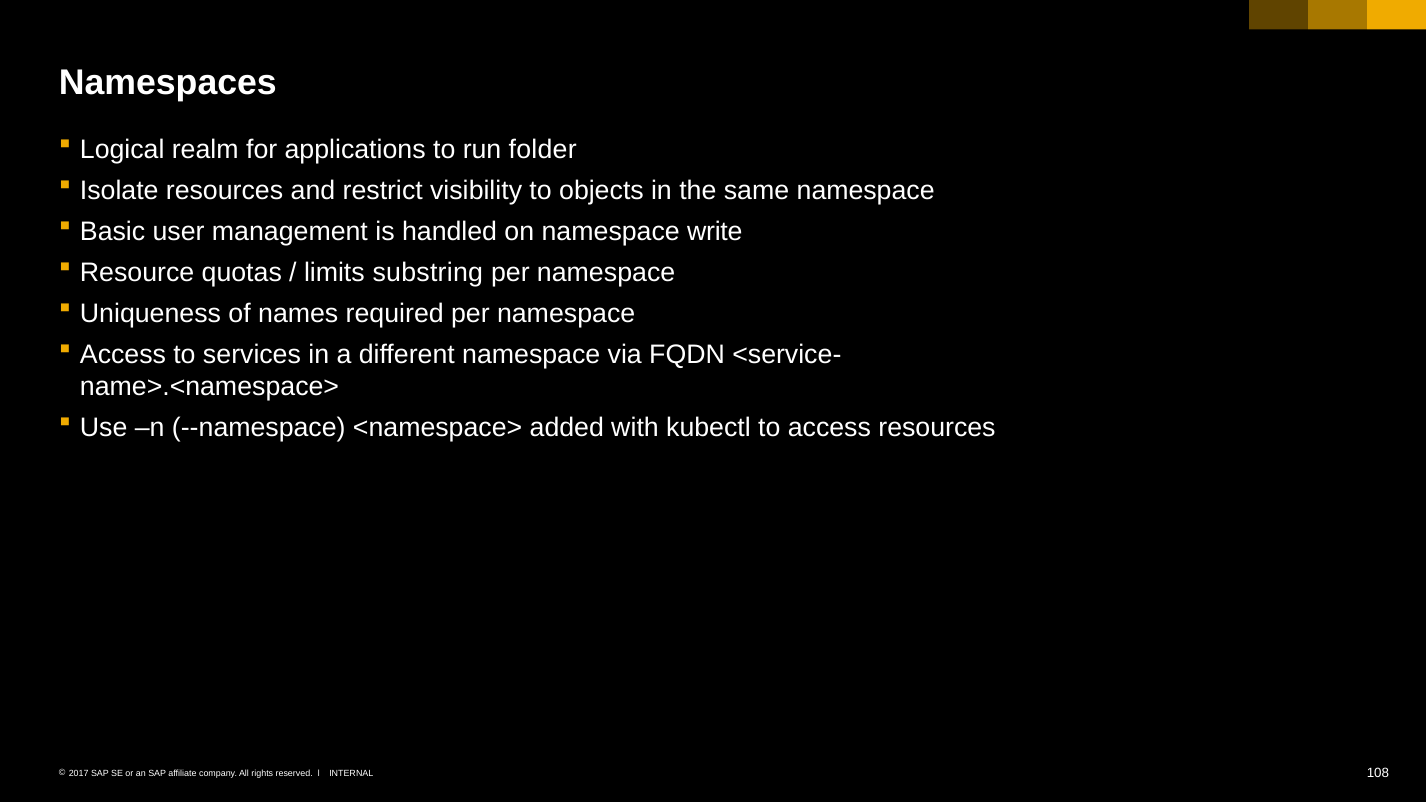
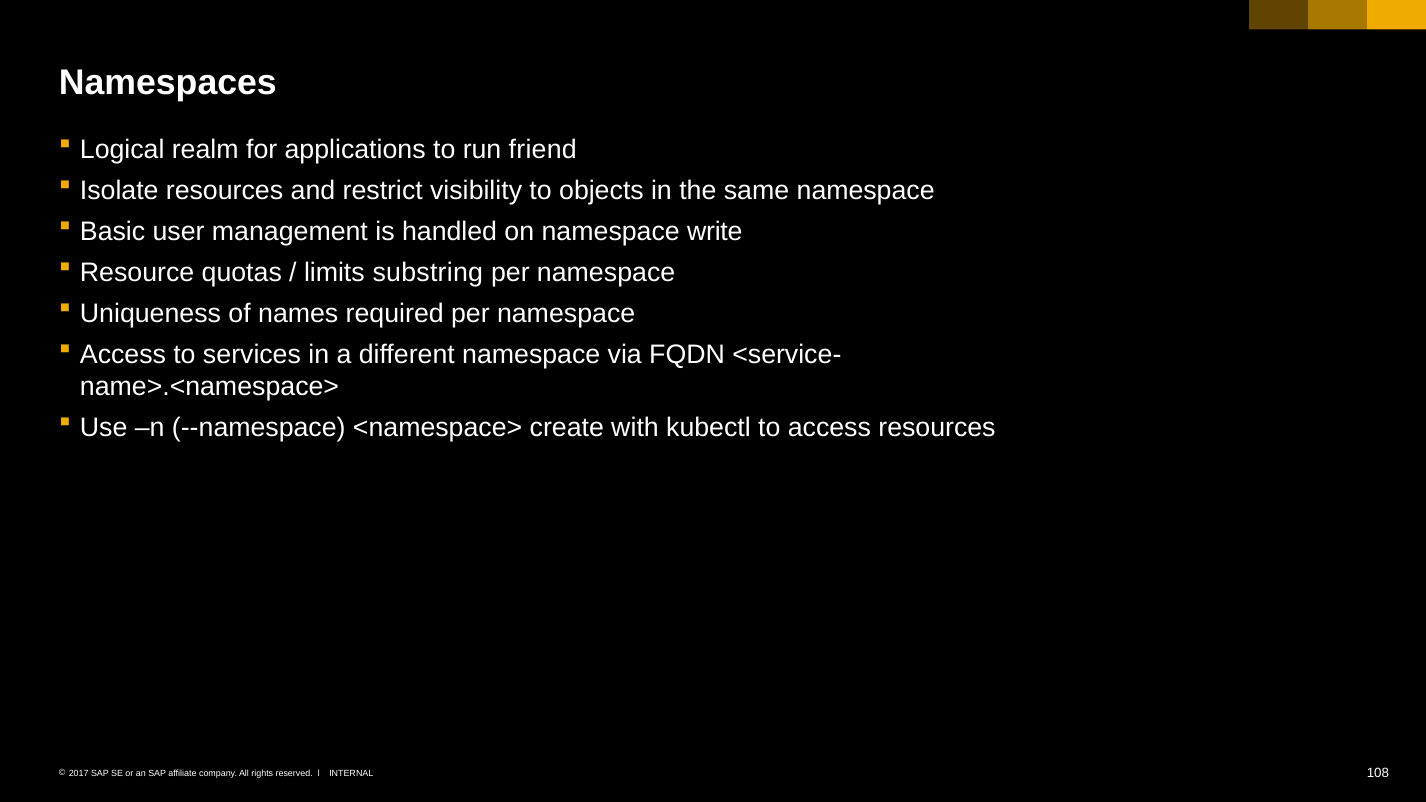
folder: folder -> friend (543, 149)
added: added -> create (567, 428)
